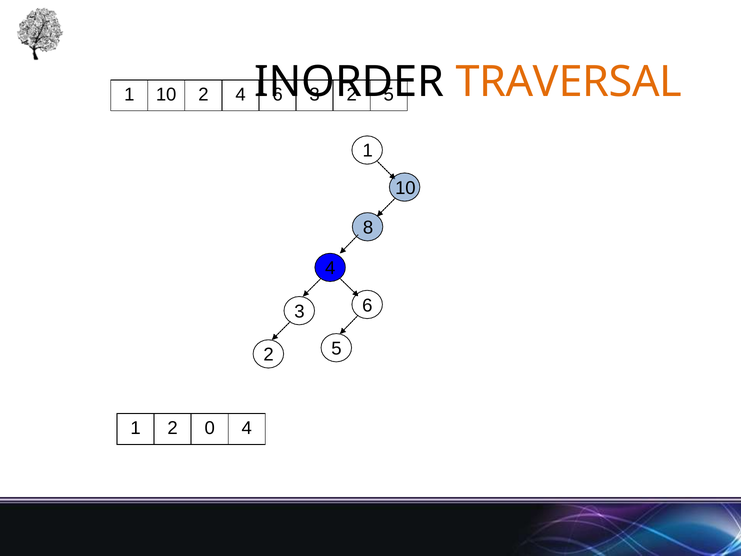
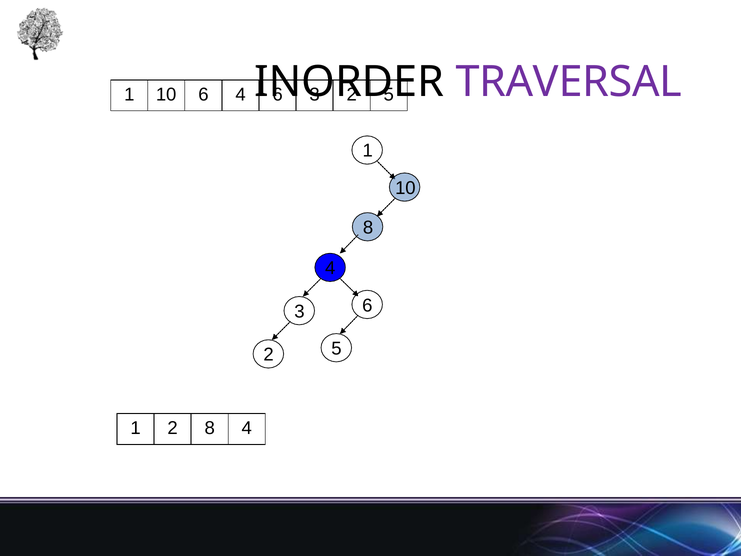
TRAVERSAL colour: orange -> purple (569, 82)
10 2: 2 -> 6 (203, 94)
2 0: 0 -> 8 (210, 428)
